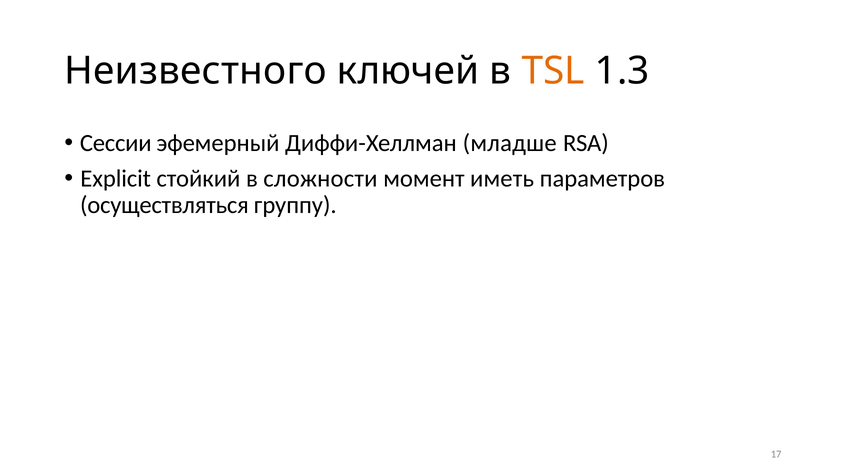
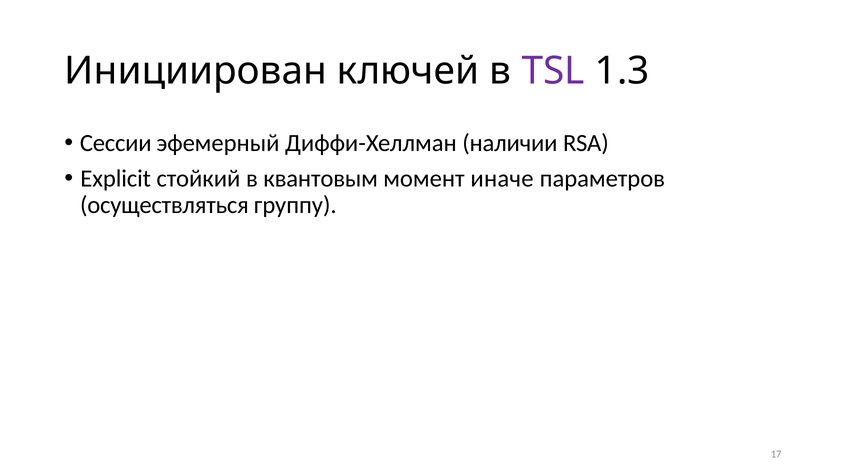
Неизвестного: Неизвестного -> Инициирован (196, 71)
TSL colour: orange -> purple (553, 71)
младше: младше -> наличии (510, 143)
сложности: сложности -> квантовым (321, 179)
иметь: иметь -> иначе (502, 179)
